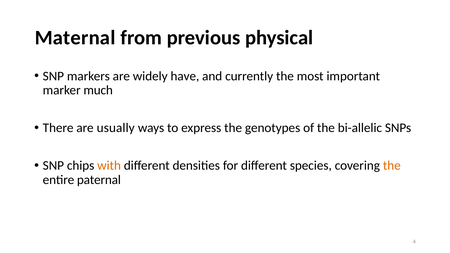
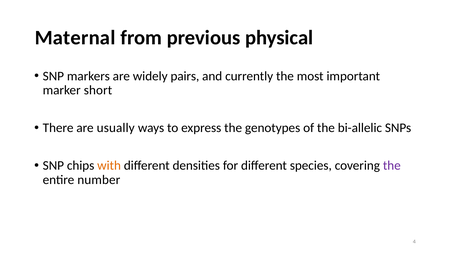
have: have -> pairs (185, 76)
much: much -> short (98, 90)
the colour: orange -> purple (392, 166)
paternal: paternal -> number (99, 180)
